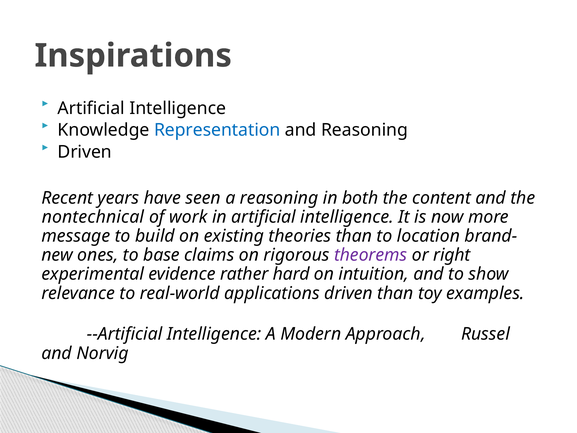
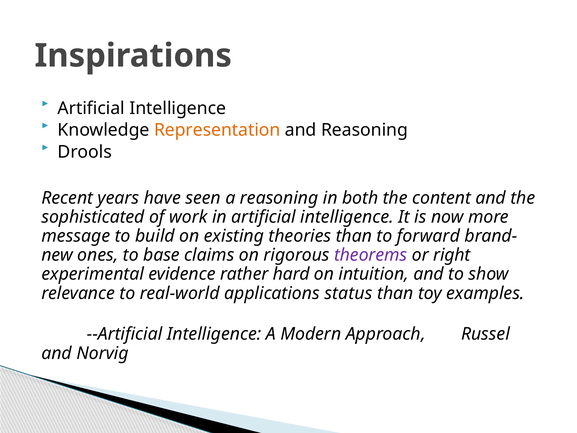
Representation colour: blue -> orange (217, 130)
Driven: Driven -> Drools (85, 152)
nontechnical: nontechnical -> sophisticated (93, 217)
location: location -> forward (428, 236)
applications driven: driven -> status (348, 293)
